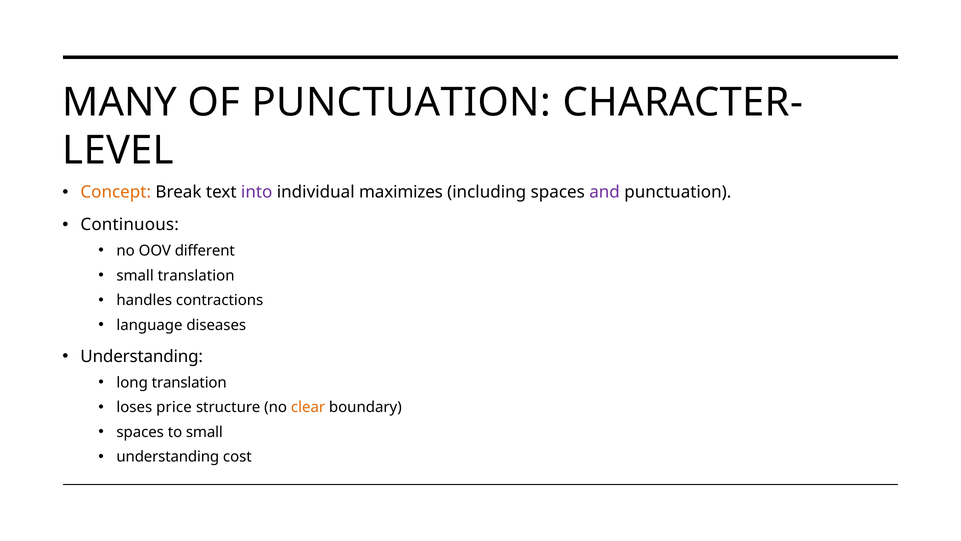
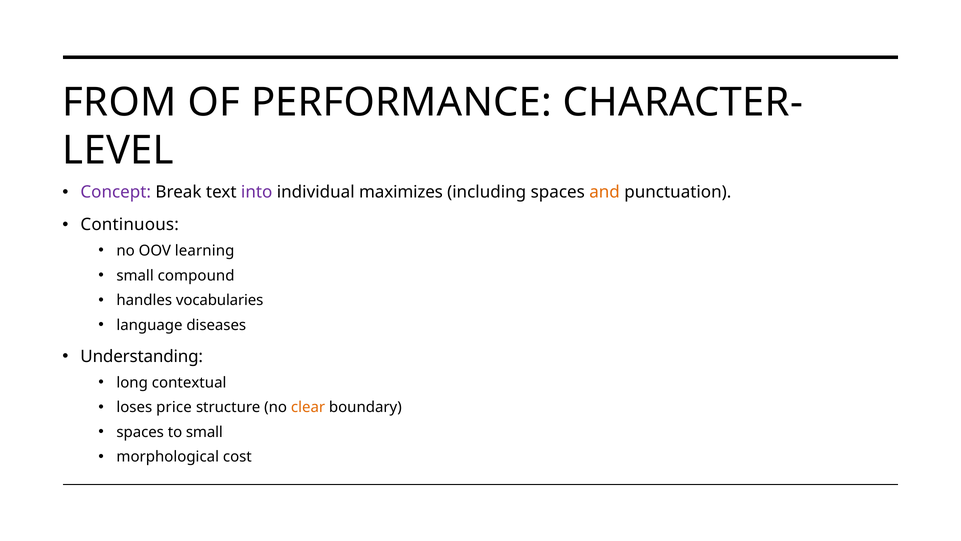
MANY: MANY -> FROM (119, 103)
OF PUNCTUATION: PUNCTUATION -> PERFORMANCE (401, 103)
Concept colour: orange -> purple (116, 192)
and colour: purple -> orange (605, 192)
different: different -> learning (205, 251)
small translation: translation -> compound (196, 275)
contractions: contractions -> vocabularies (220, 300)
long translation: translation -> contextual (189, 382)
understanding: understanding -> morphological (168, 457)
